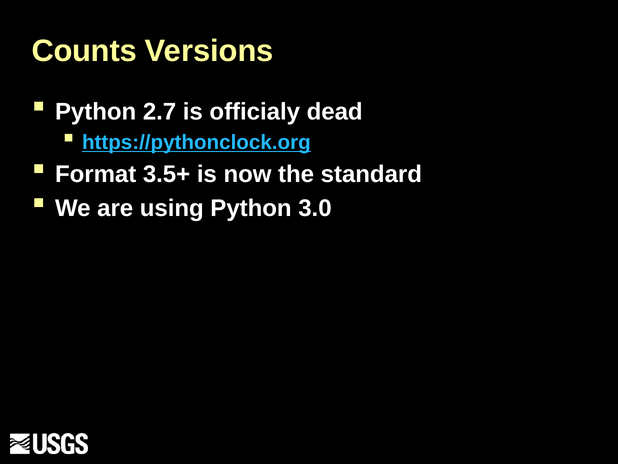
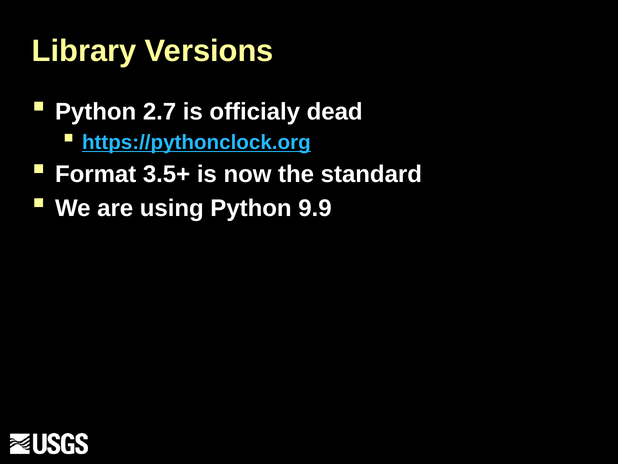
Counts: Counts -> Library (84, 51)
3.0: 3.0 -> 9.9 (315, 208)
